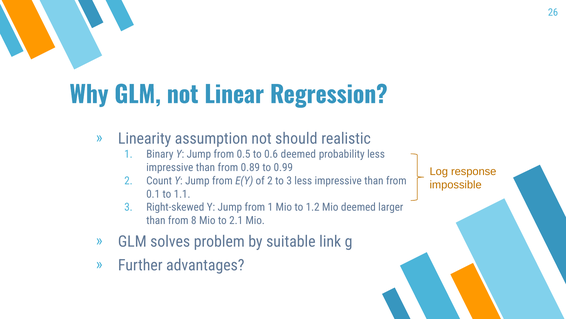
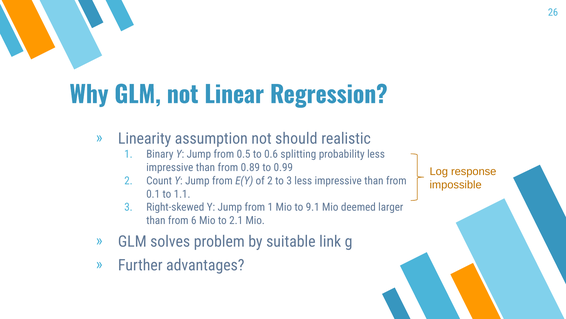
0.6 deemed: deemed -> splitting (298, 154)
1.2: 1.2 -> 9.1 (313, 207)
8: 8 -> 6 (194, 220)
